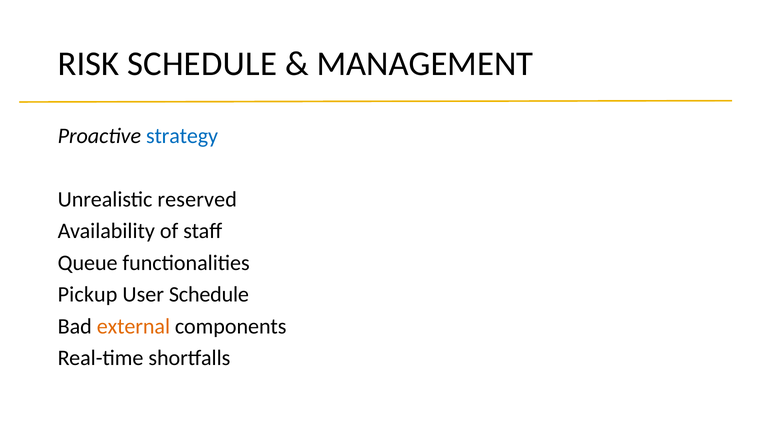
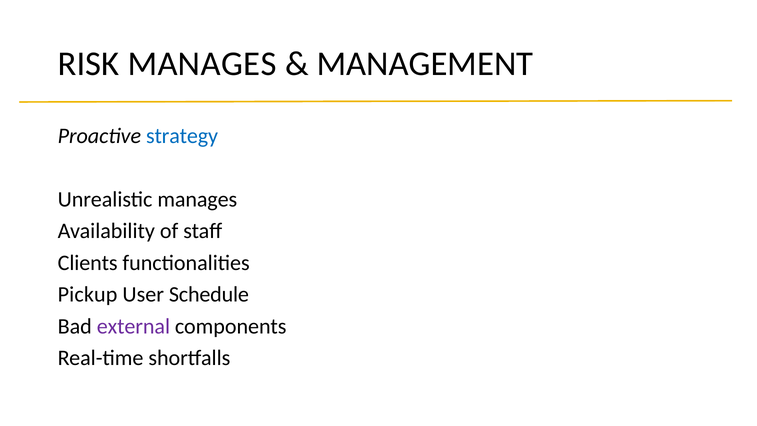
RISK SCHEDULE: SCHEDULE -> MANAGES (202, 64)
Unrealistic reserved: reserved -> manages (197, 199)
Queue: Queue -> Clients (88, 263)
external colour: orange -> purple (133, 326)
